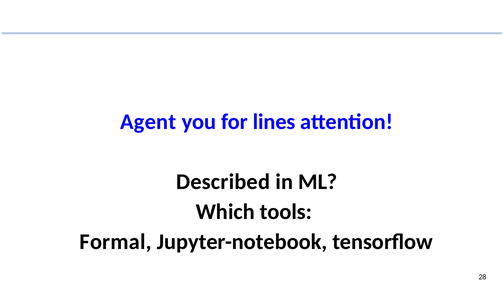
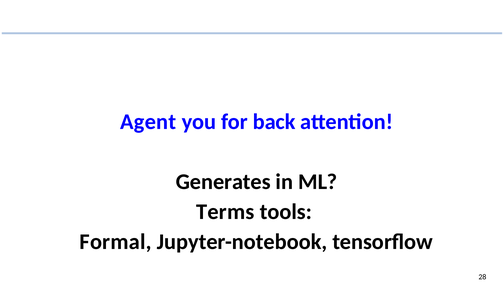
lines: lines -> back (274, 122)
Described: Described -> Generates (223, 182)
Which: Which -> Terms (225, 212)
